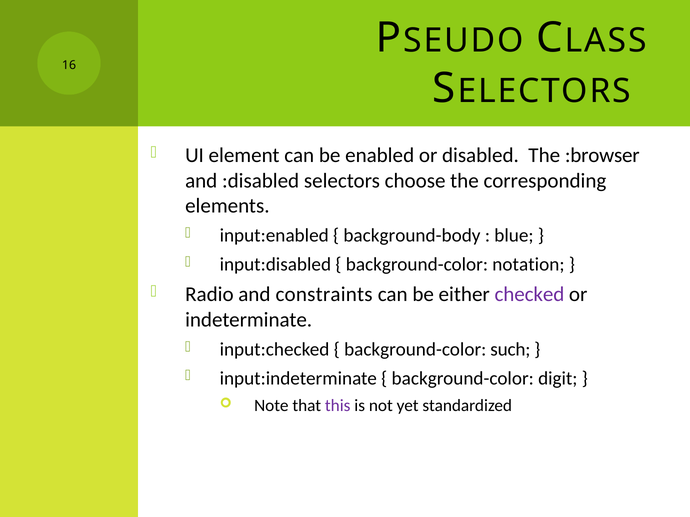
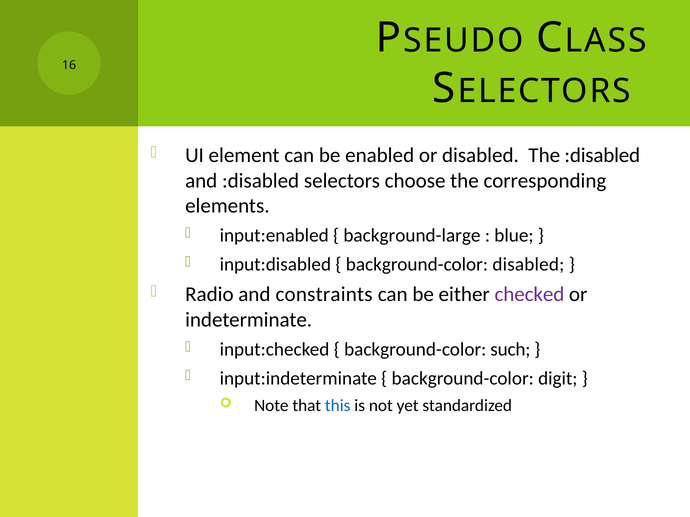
The :browser: :browser -> :disabled (602, 156)
background-body: background-body -> background-large (412, 236)
background-color notation: notation -> disabled (528, 265)
this colour: purple -> blue (338, 406)
